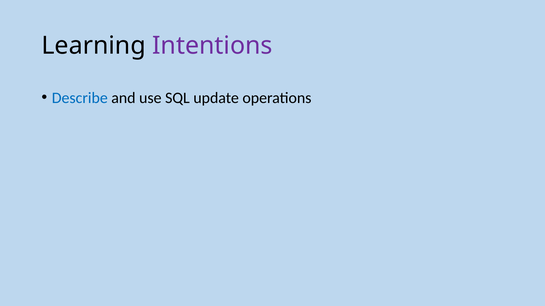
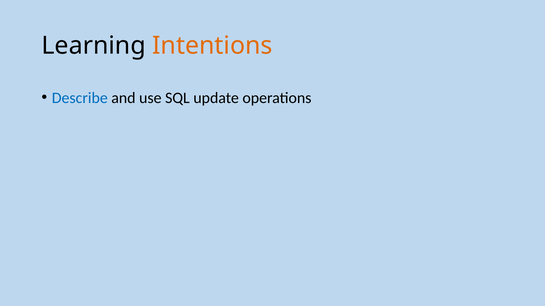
Intentions colour: purple -> orange (212, 46)
